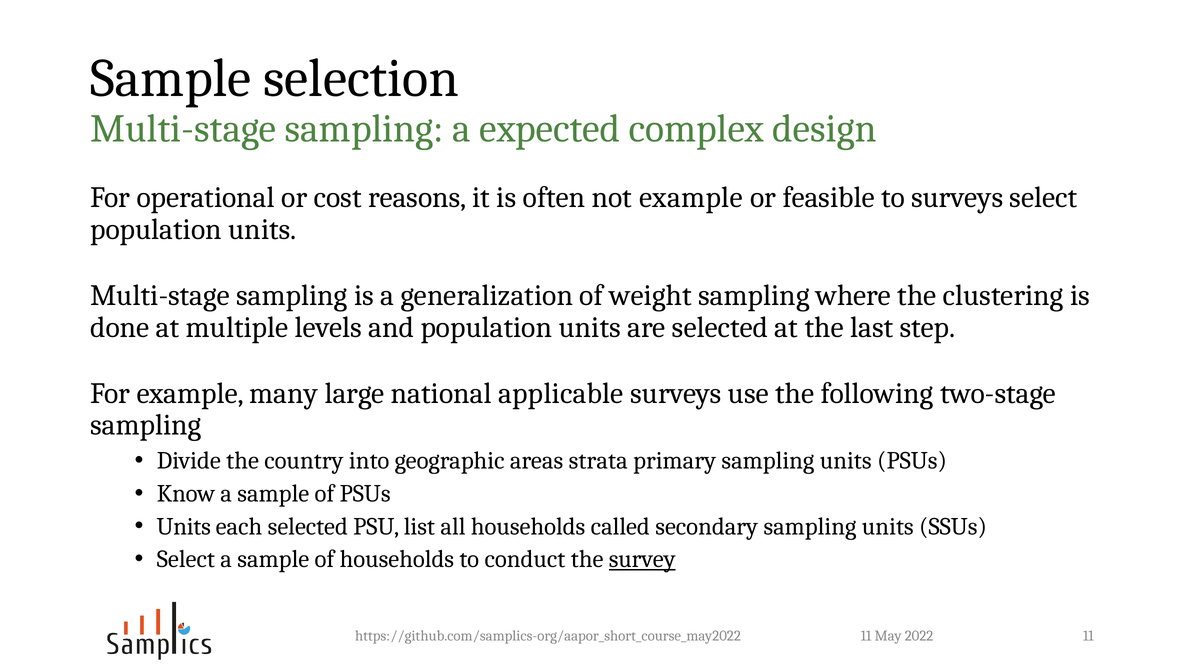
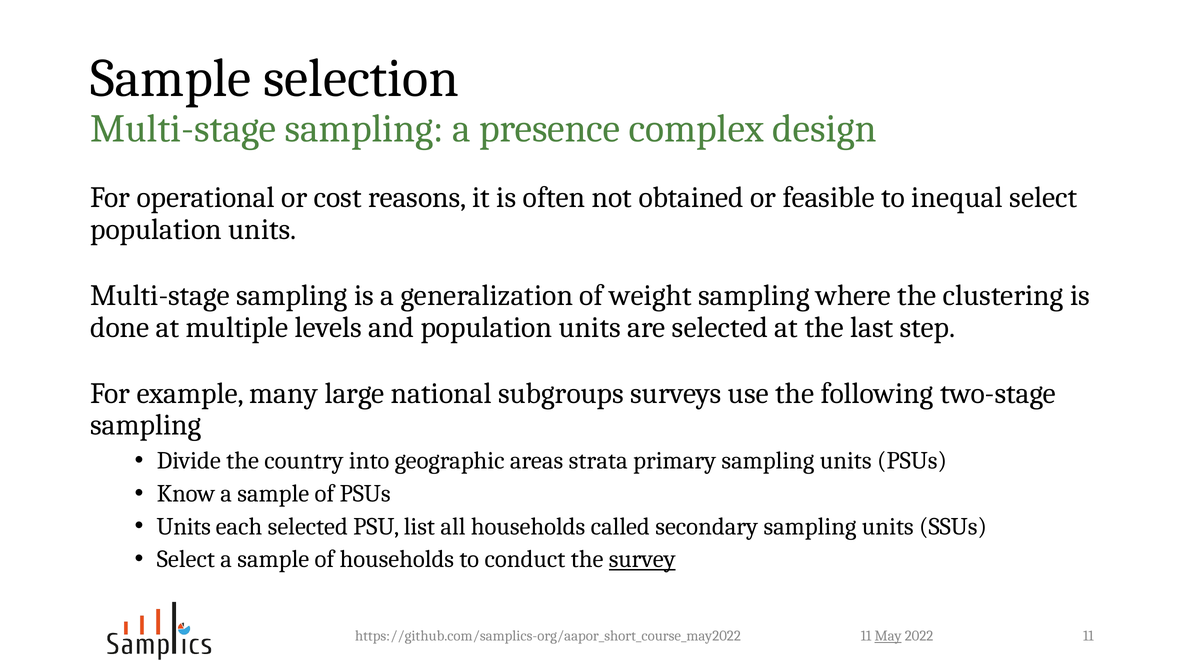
expected: expected -> presence (550, 129)
not example: example -> obtained (691, 198)
to surveys: surveys -> inequal (957, 198)
applicable: applicable -> subgroups (561, 393)
May underline: none -> present (888, 636)
